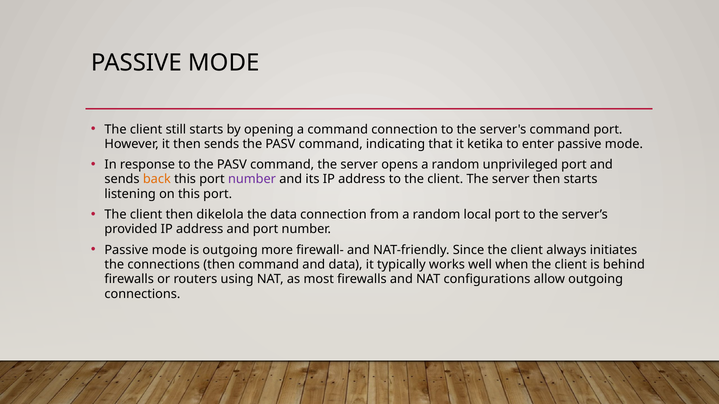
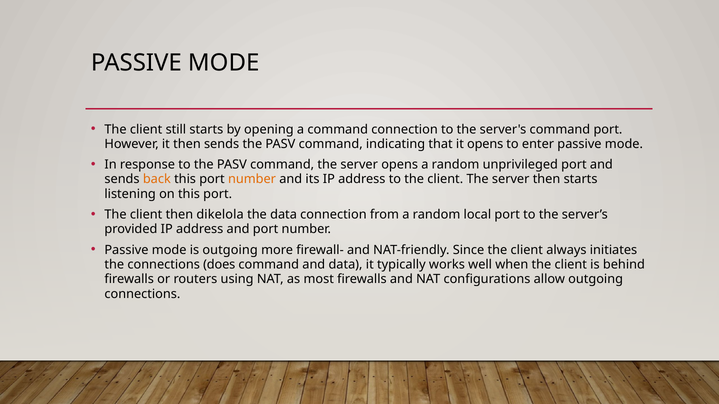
it ketika: ketika -> opens (485, 144)
number colour: purple -> orange (252, 179)
connections then: then -> does (219, 265)
